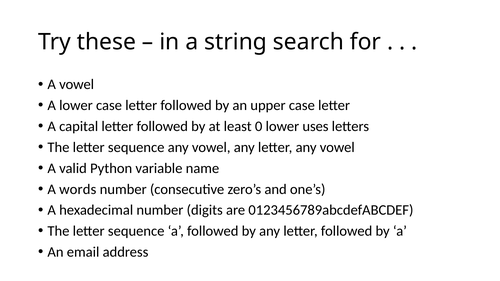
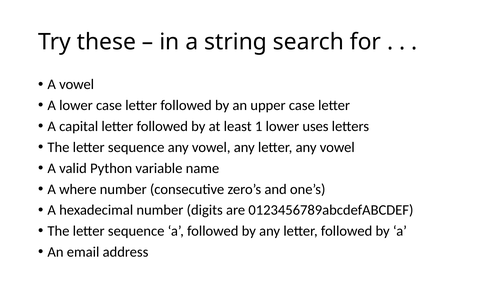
0: 0 -> 1 (259, 126)
words: words -> where (78, 189)
